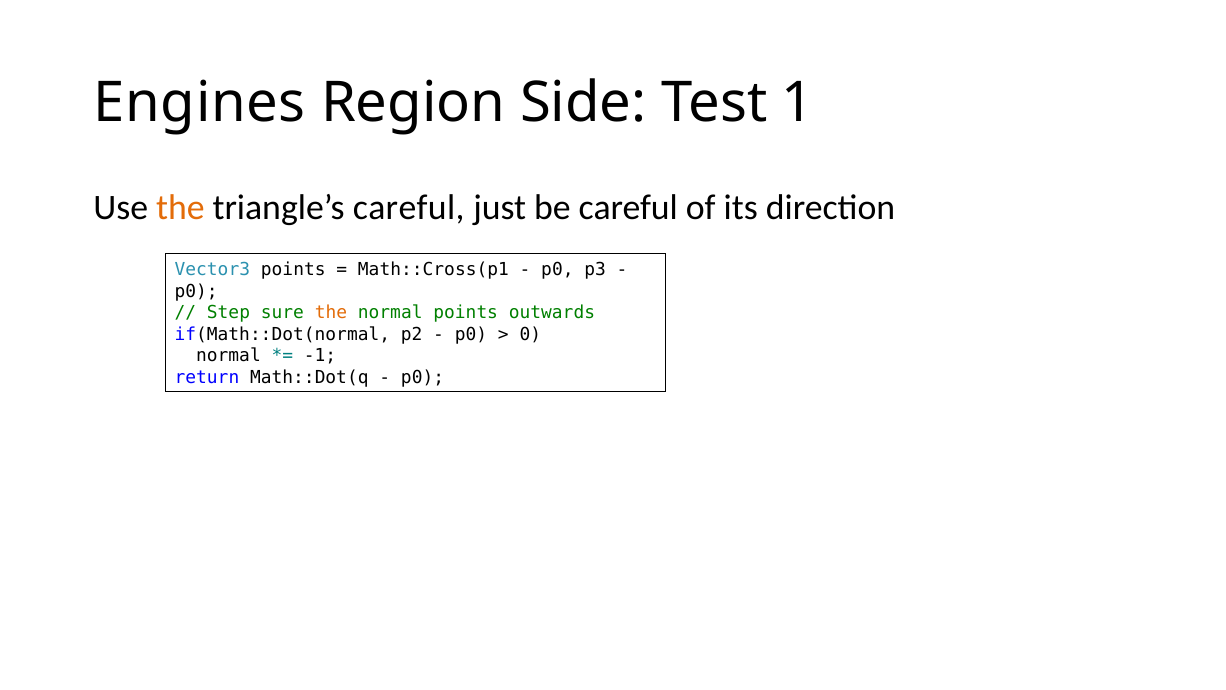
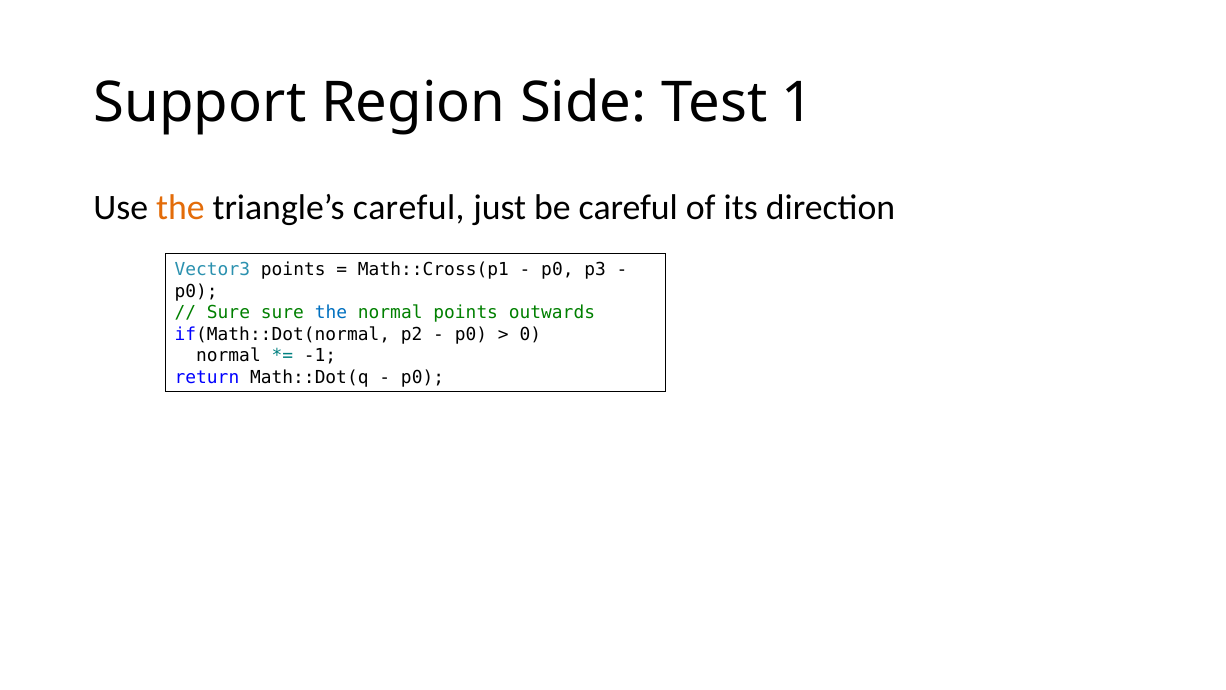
Engines: Engines -> Support (200, 103)
Step: Step -> Sure (228, 313)
the colour: orange -> blue (331, 313)
